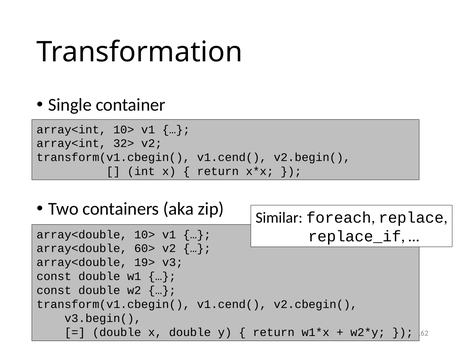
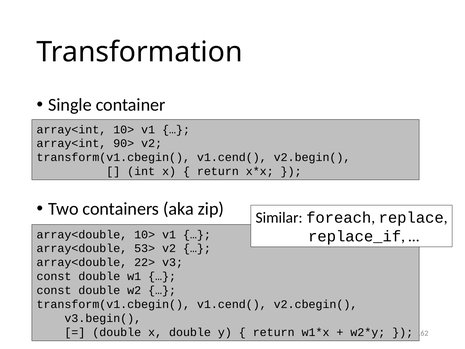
32>: 32> -> 90> (124, 143)
60>: 60> -> 53> (145, 248)
19>: 19> -> 22> (145, 262)
